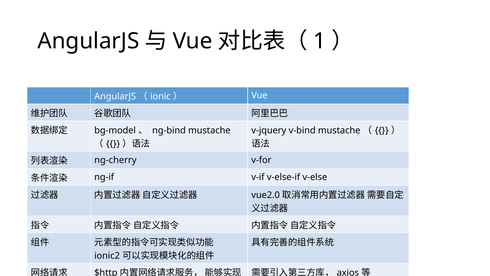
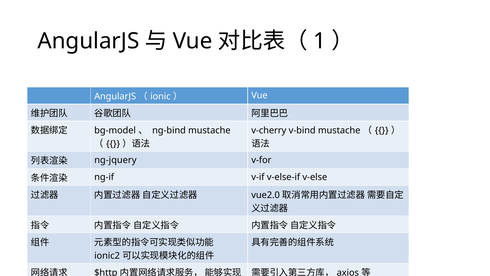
v-jquery: v-jquery -> v-cherry (269, 130)
ng-cherry: ng-cherry -> ng-jquery (115, 160)
